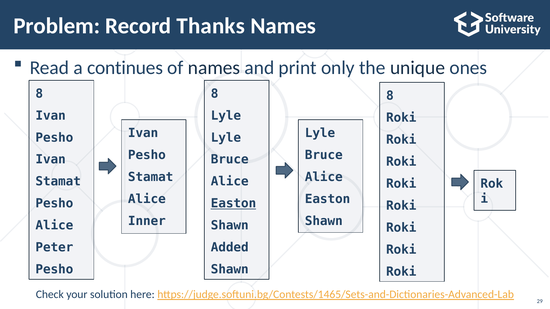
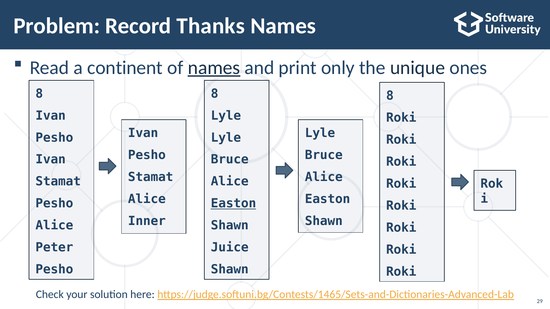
continues: continues -> continent (125, 68)
names underline: none -> present (214, 68)
Added: Added -> Juice (230, 248)
